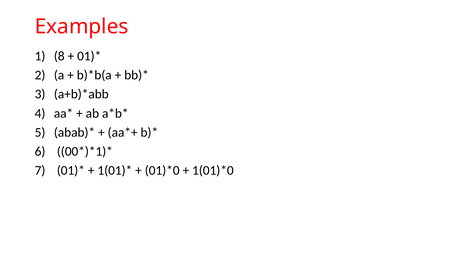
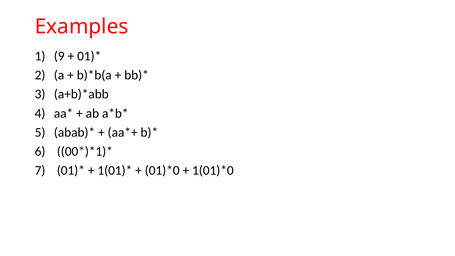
8: 8 -> 9 (59, 56)
